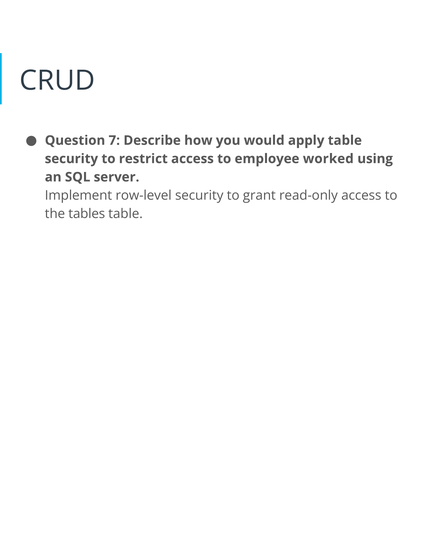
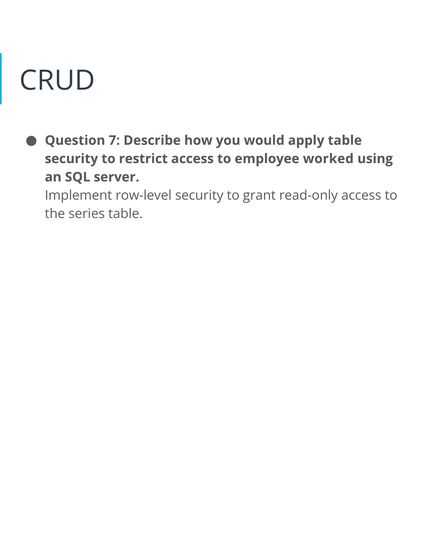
tables: tables -> series (87, 214)
